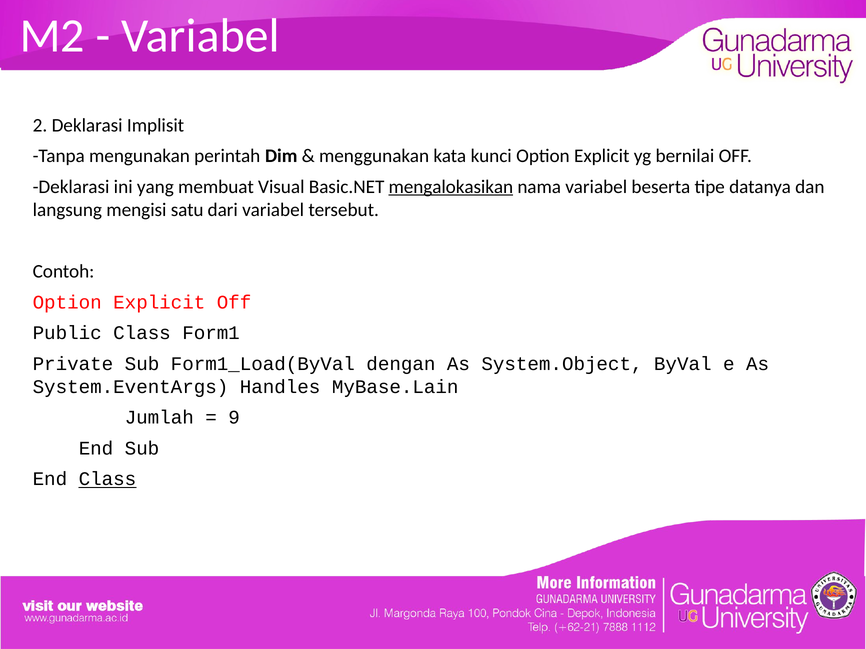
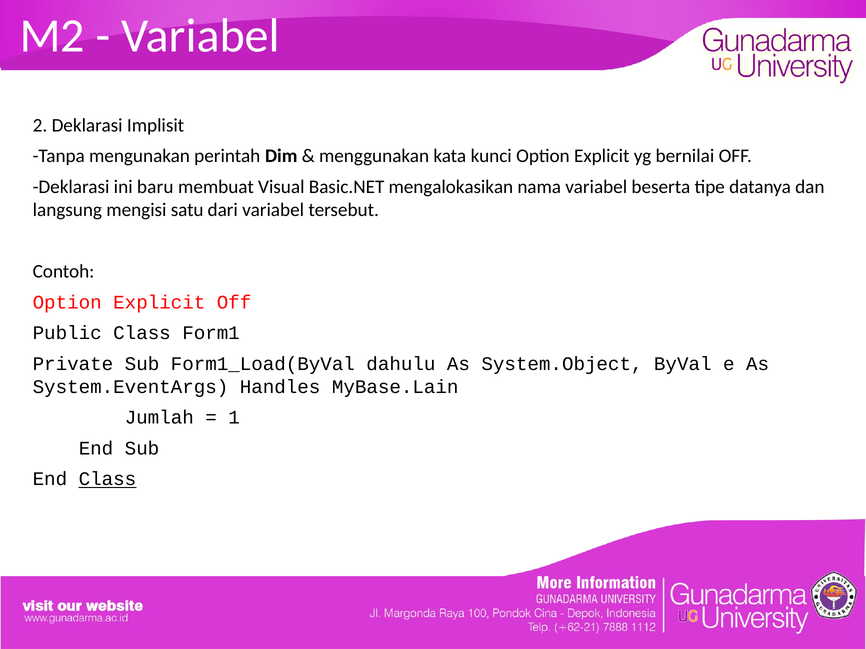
yang: yang -> baru (155, 187)
mengalokasikan underline: present -> none (451, 187)
dengan: dengan -> dahulu (401, 364)
9: 9 -> 1 (234, 418)
